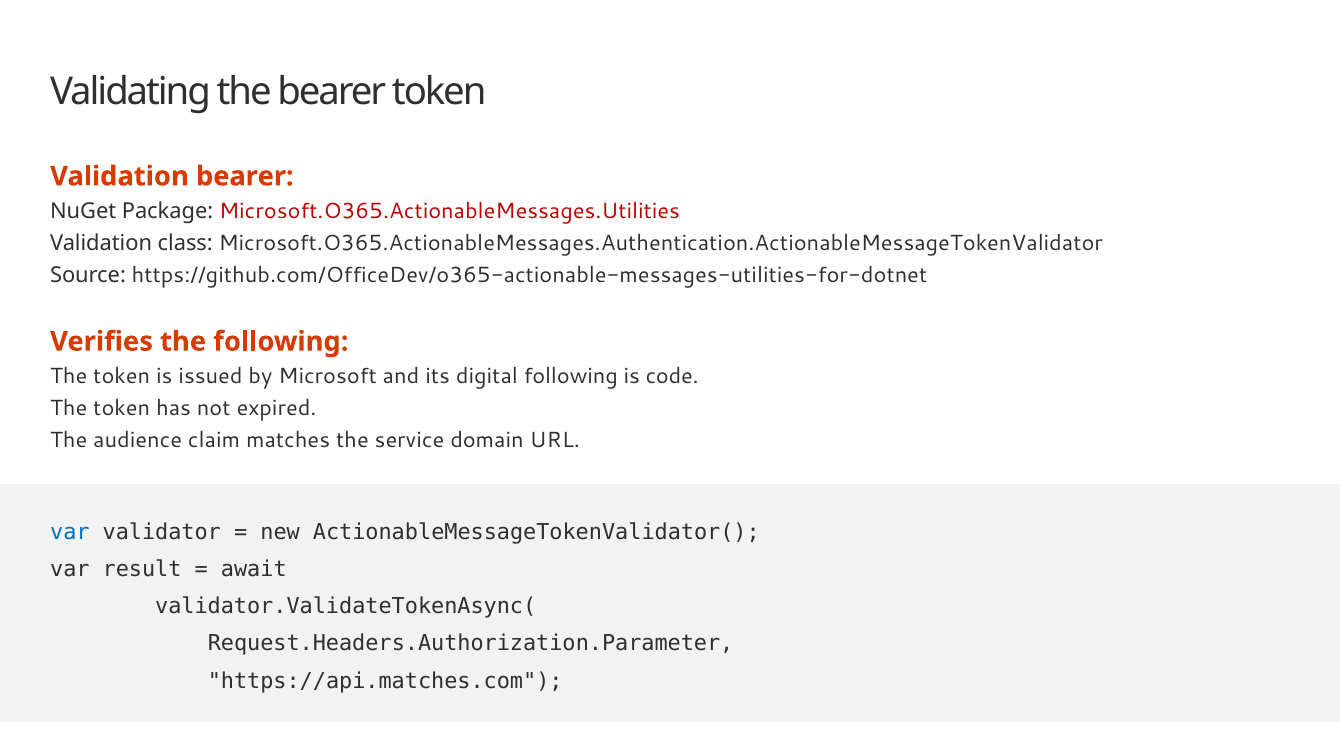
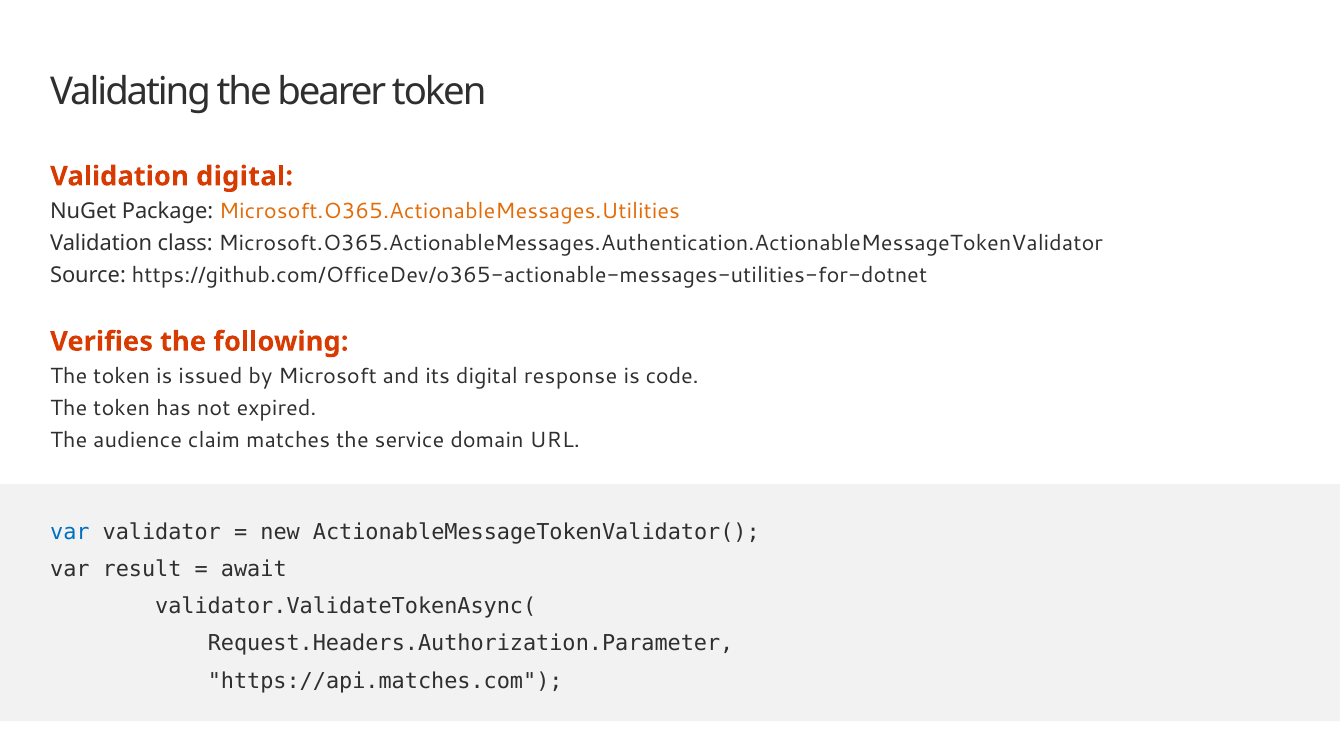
Validation bearer: bearer -> digital (245, 176)
Microsoft.O365.ActionableMessages.Utilities colour: red -> orange (450, 211)
digital following: following -> response (571, 376)
